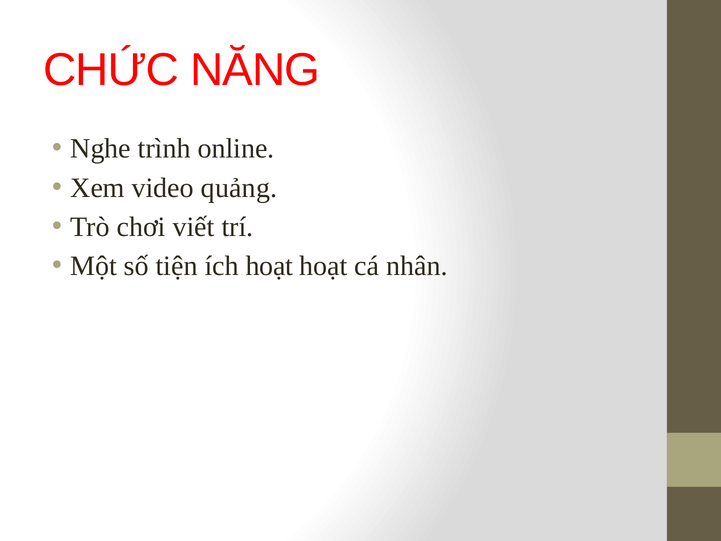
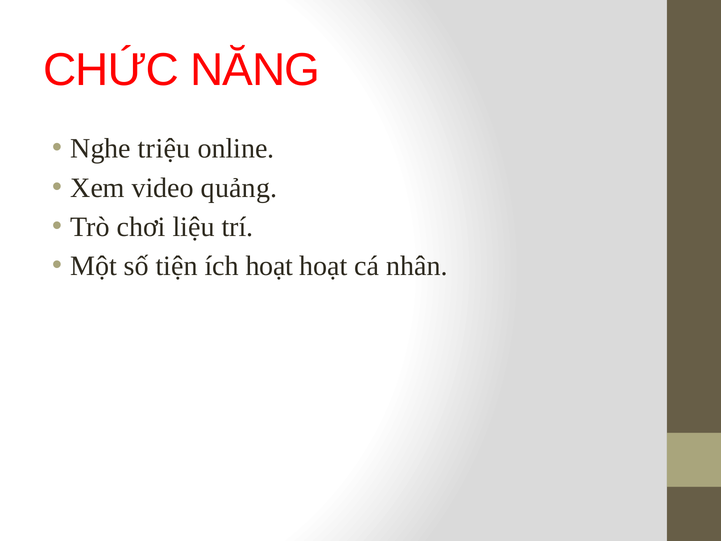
trình: trình -> triệu (164, 149)
viết: viết -> liệu (194, 227)
